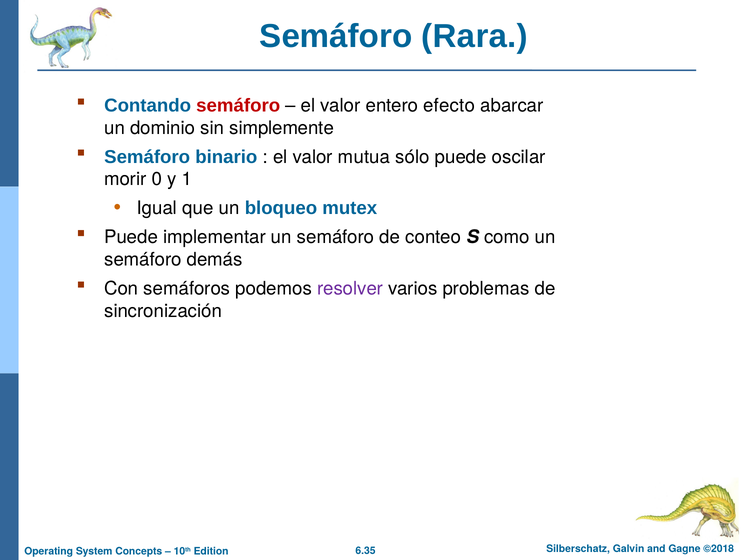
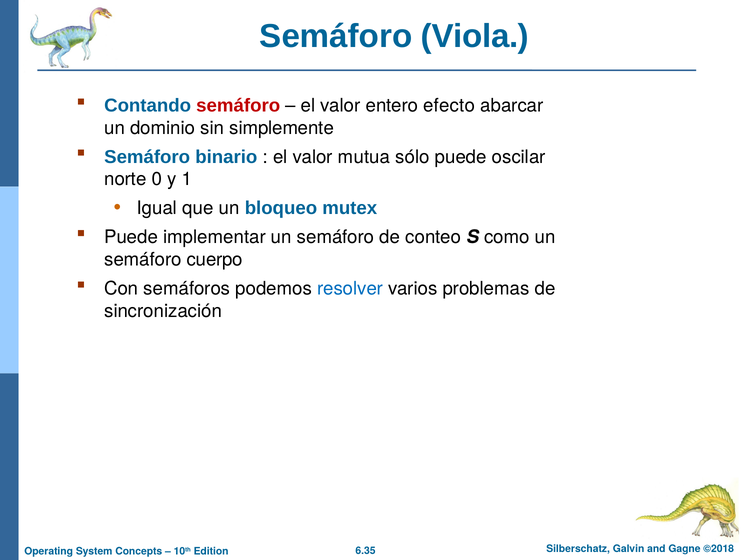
Rara: Rara -> Viola (475, 36)
morir: morir -> norte (125, 179)
demás: demás -> cuerpo (215, 259)
resolver colour: purple -> blue (350, 288)
